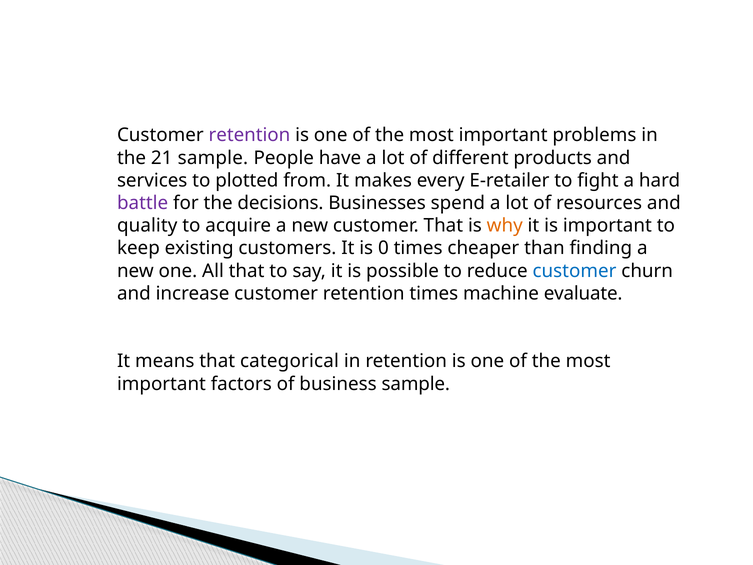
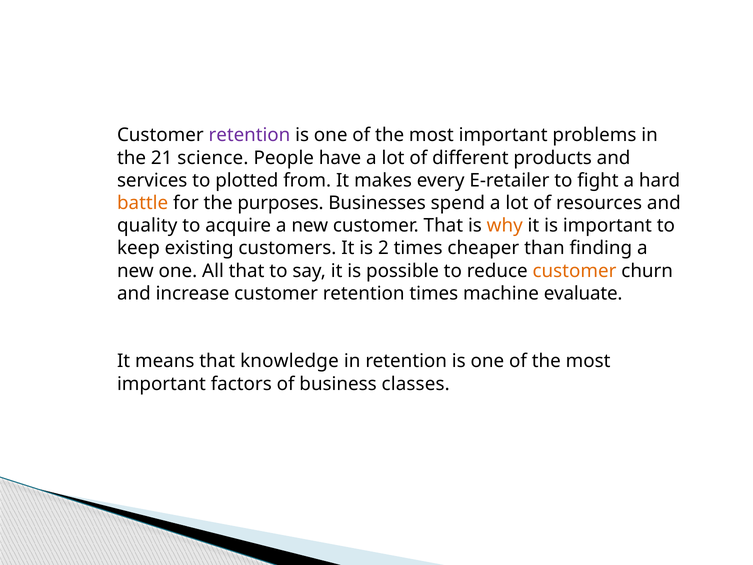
21 sample: sample -> science (213, 158)
battle colour: purple -> orange (143, 203)
decisions: decisions -> purposes (281, 203)
0: 0 -> 2 (383, 248)
customer colour: blue -> orange (574, 271)
categorical: categorical -> knowledge (289, 361)
business sample: sample -> classes (416, 384)
